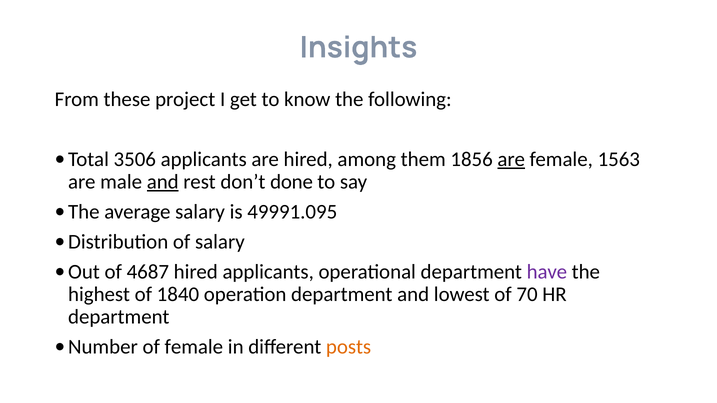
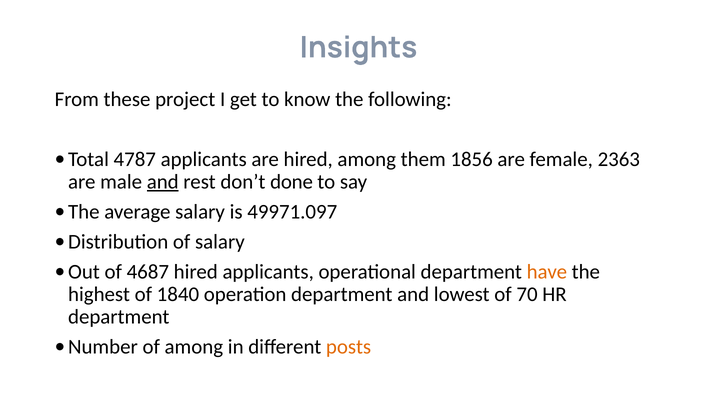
3506: 3506 -> 4787 (135, 159)
are underline: present -> none (511, 159)
1563: 1563 -> 2363 (619, 159)
49991.095: 49991.095 -> 49971.097 (292, 212)
have colour: purple -> orange (547, 272)
of female: female -> among (194, 347)
